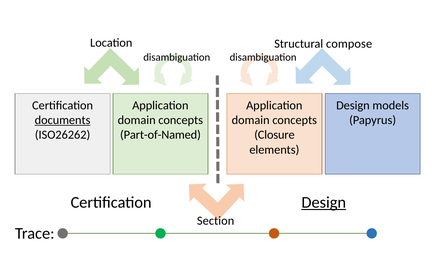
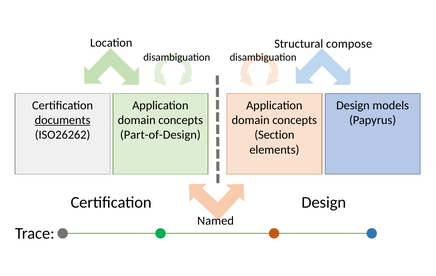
Part-of-Named: Part-of-Named -> Part-of-Design (160, 135)
Closure: Closure -> Section (274, 135)
Design underline: present -> none (324, 203)
Section: Section -> Named (216, 221)
